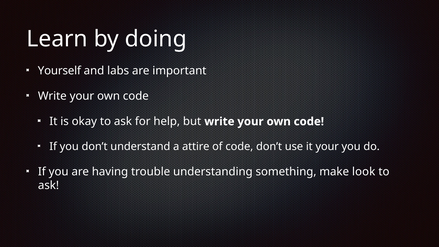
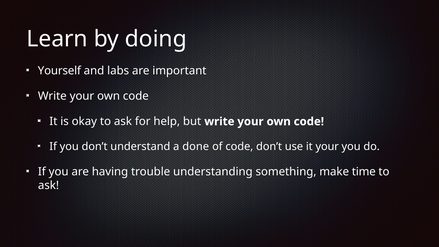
attire: attire -> done (196, 147)
look: look -> time (364, 172)
